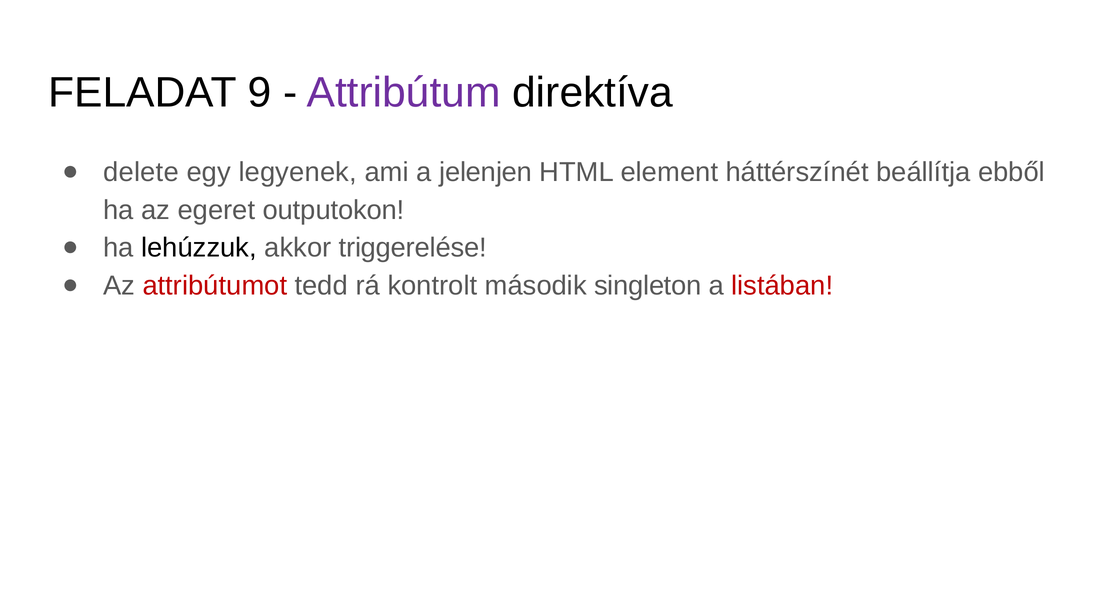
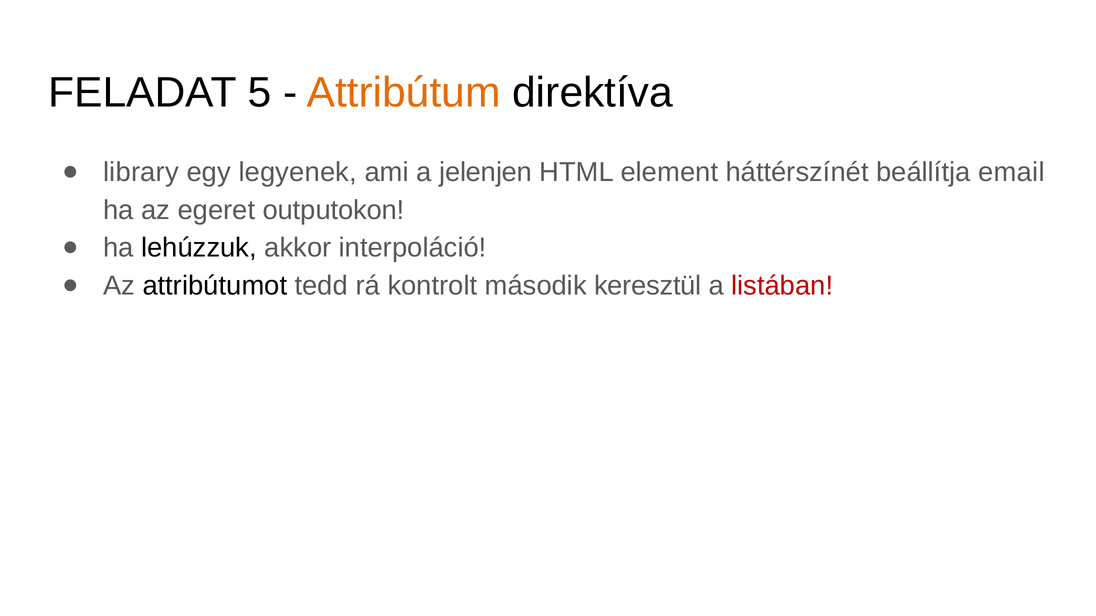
9: 9 -> 5 (259, 93)
Attribútum colour: purple -> orange (404, 93)
delete: delete -> library (141, 172)
ebből: ebből -> email (1011, 172)
triggerelése: triggerelése -> interpoláció (413, 248)
attribútumot colour: red -> black (215, 286)
singleton: singleton -> keresztül (648, 286)
